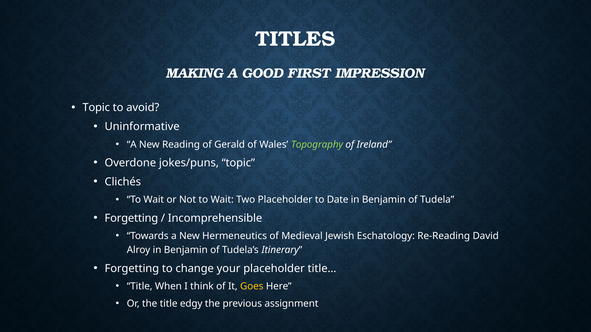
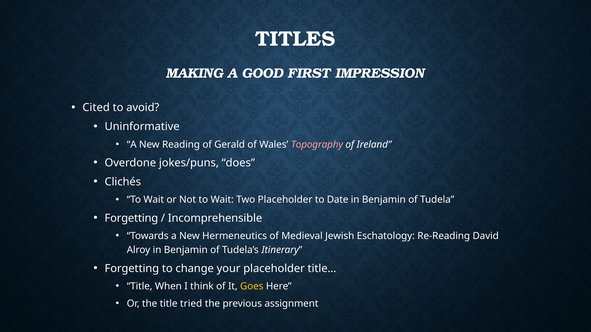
Topic: Topic -> Cited (96, 108)
Topography colour: light green -> pink (317, 145)
jokes/puns topic: topic -> does (238, 163)
edgy: edgy -> tried (191, 304)
